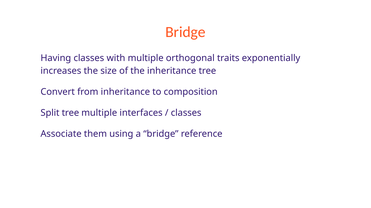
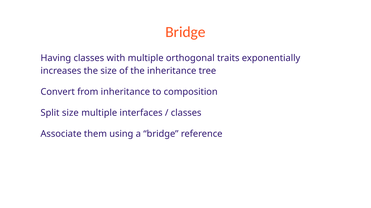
Split tree: tree -> size (70, 113)
